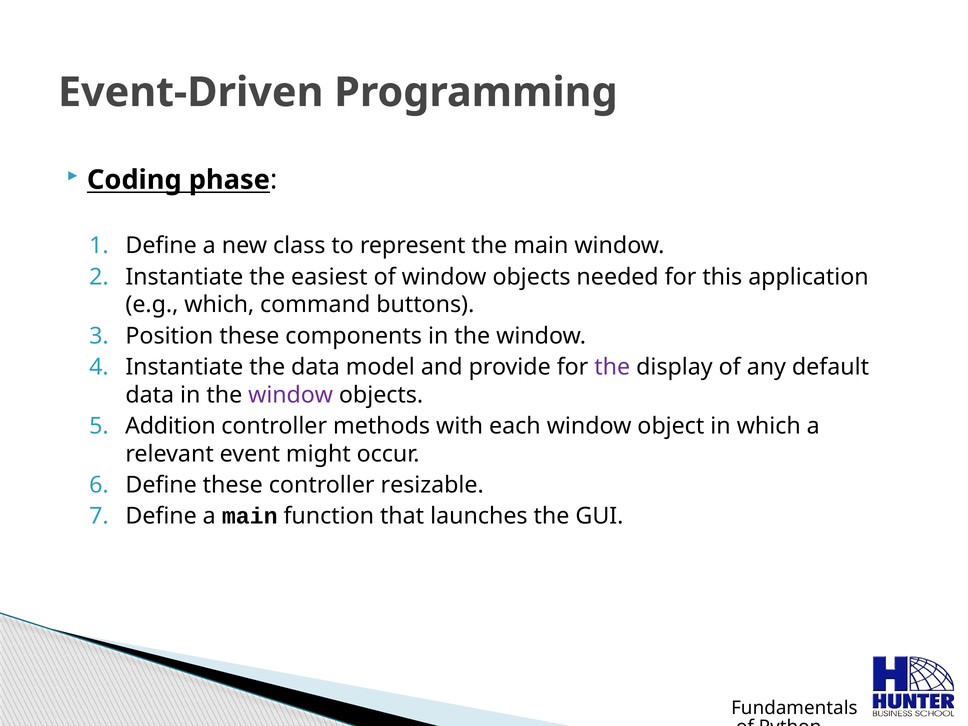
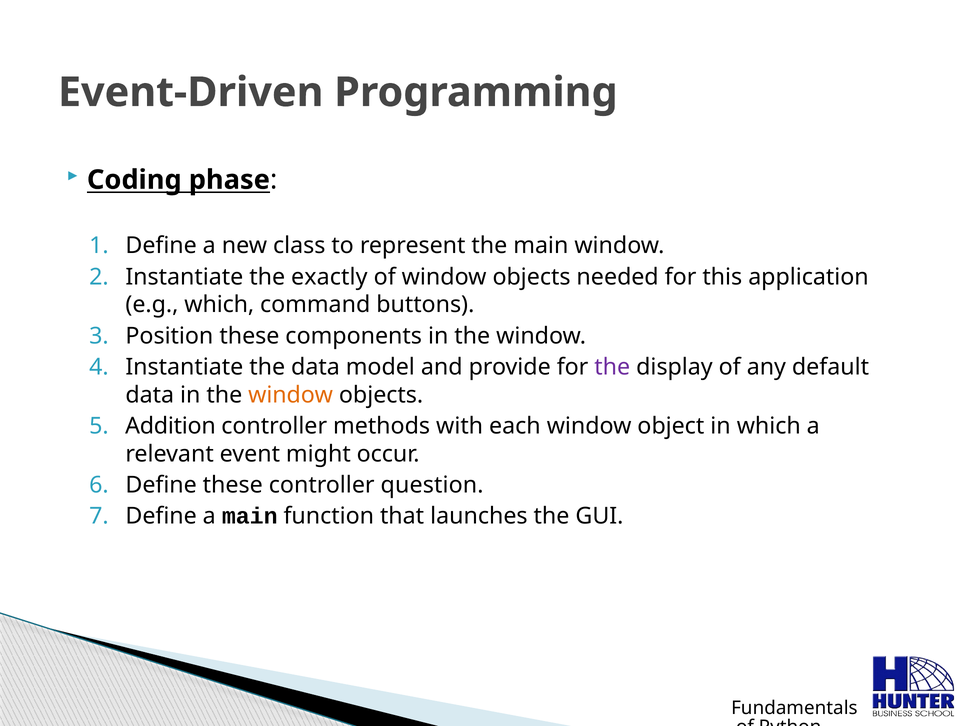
easiest: easiest -> exactly (329, 277)
window colour: purple -> orange (291, 395)
resizable: resizable -> question (432, 485)
